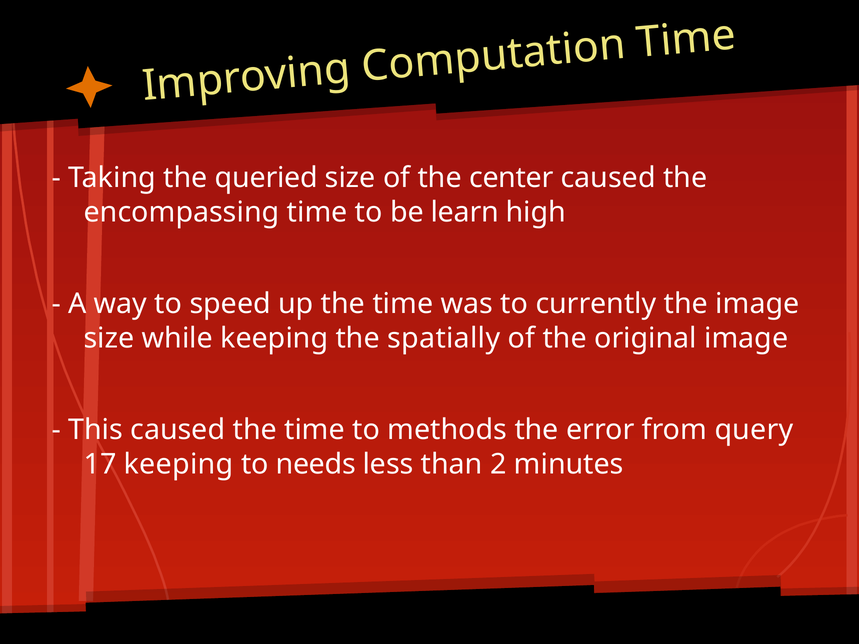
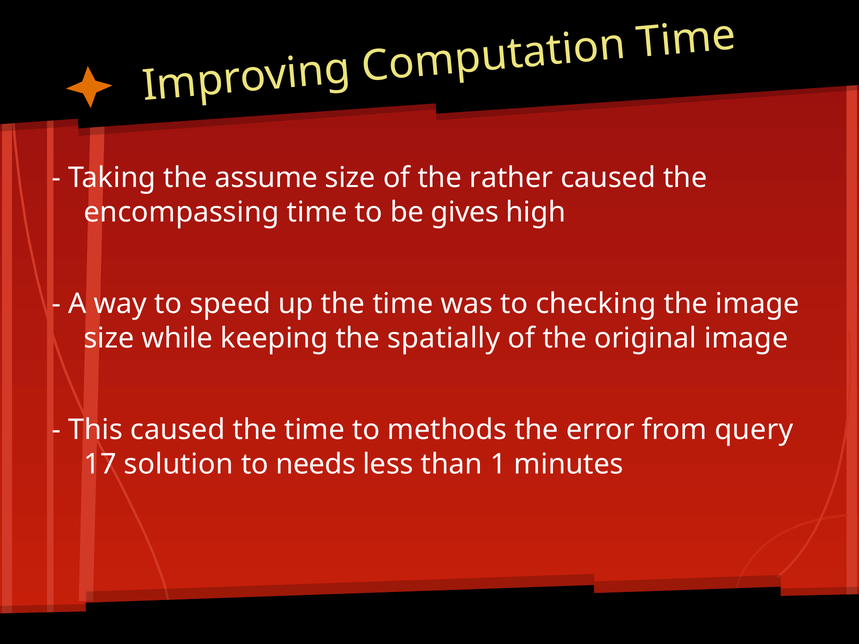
queried: queried -> assume (266, 178)
center: center -> rather (511, 178)
learn: learn -> gives (465, 212)
currently: currently -> checking (596, 304)
17 keeping: keeping -> solution (179, 464)
2: 2 -> 1 (498, 464)
